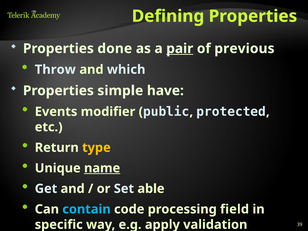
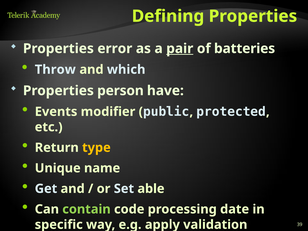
done: done -> error (115, 49)
previous: previous -> batteries (245, 49)
simple: simple -> person (120, 91)
name underline: present -> none (102, 168)
contain colour: light blue -> light green (86, 209)
field: field -> date (235, 209)
